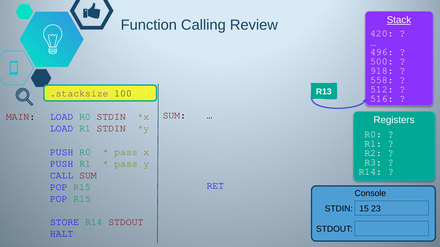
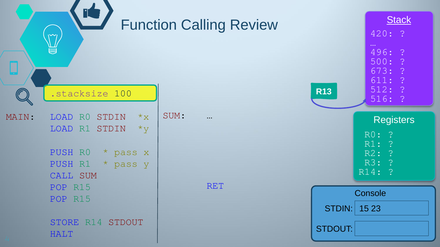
918: 918 -> 673 (382, 71)
558: 558 -> 611 (382, 80)
